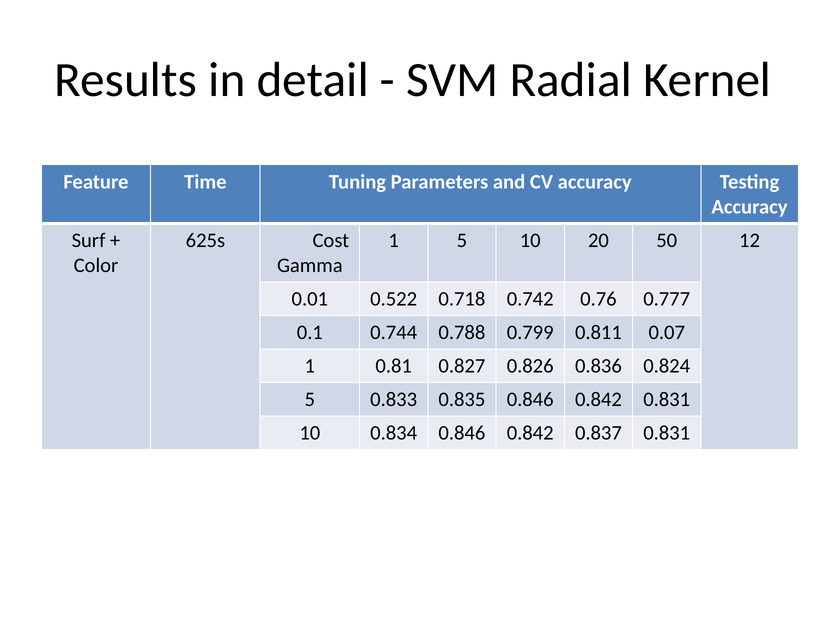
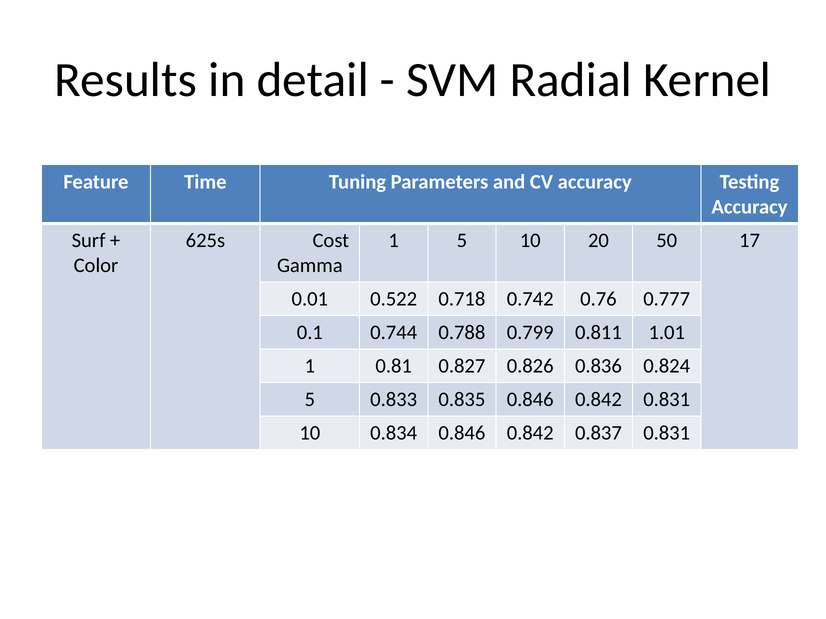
12: 12 -> 17 (750, 241)
0.07: 0.07 -> 1.01 (667, 333)
